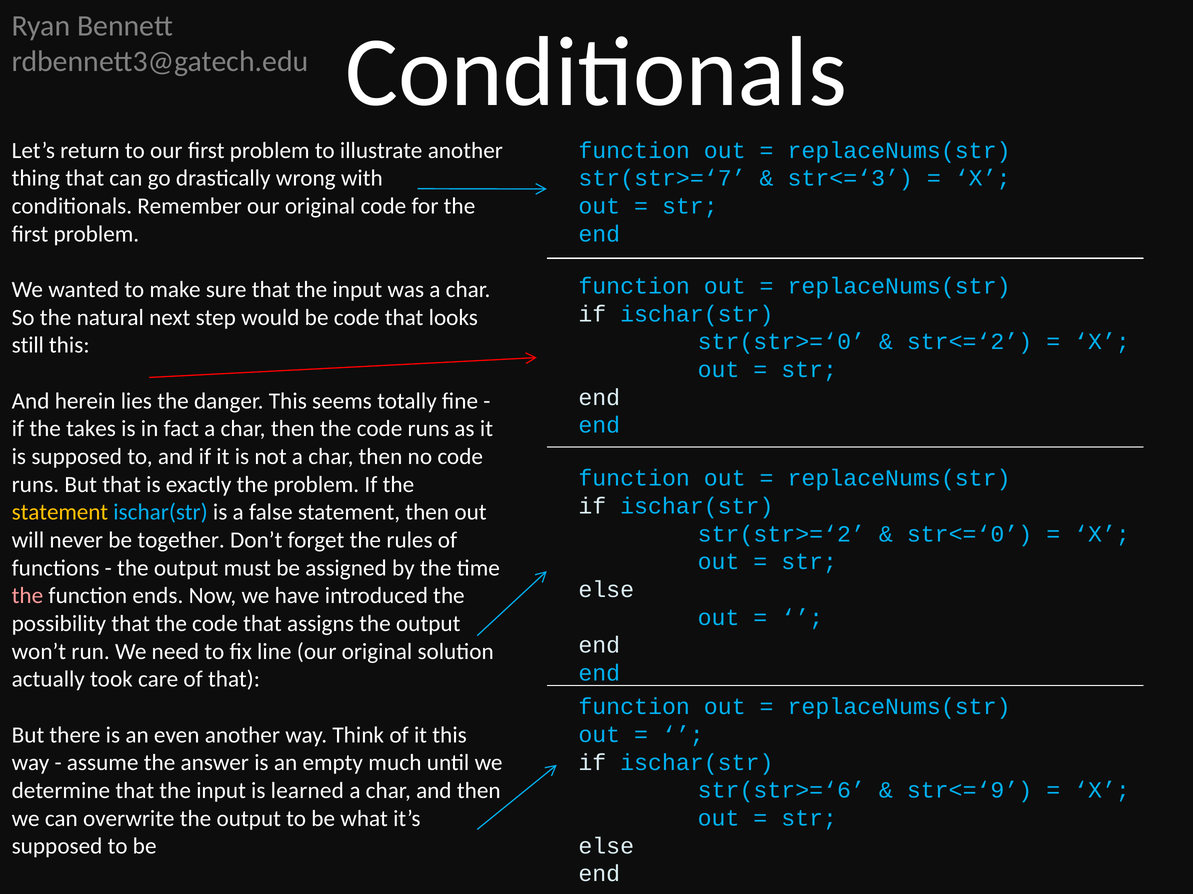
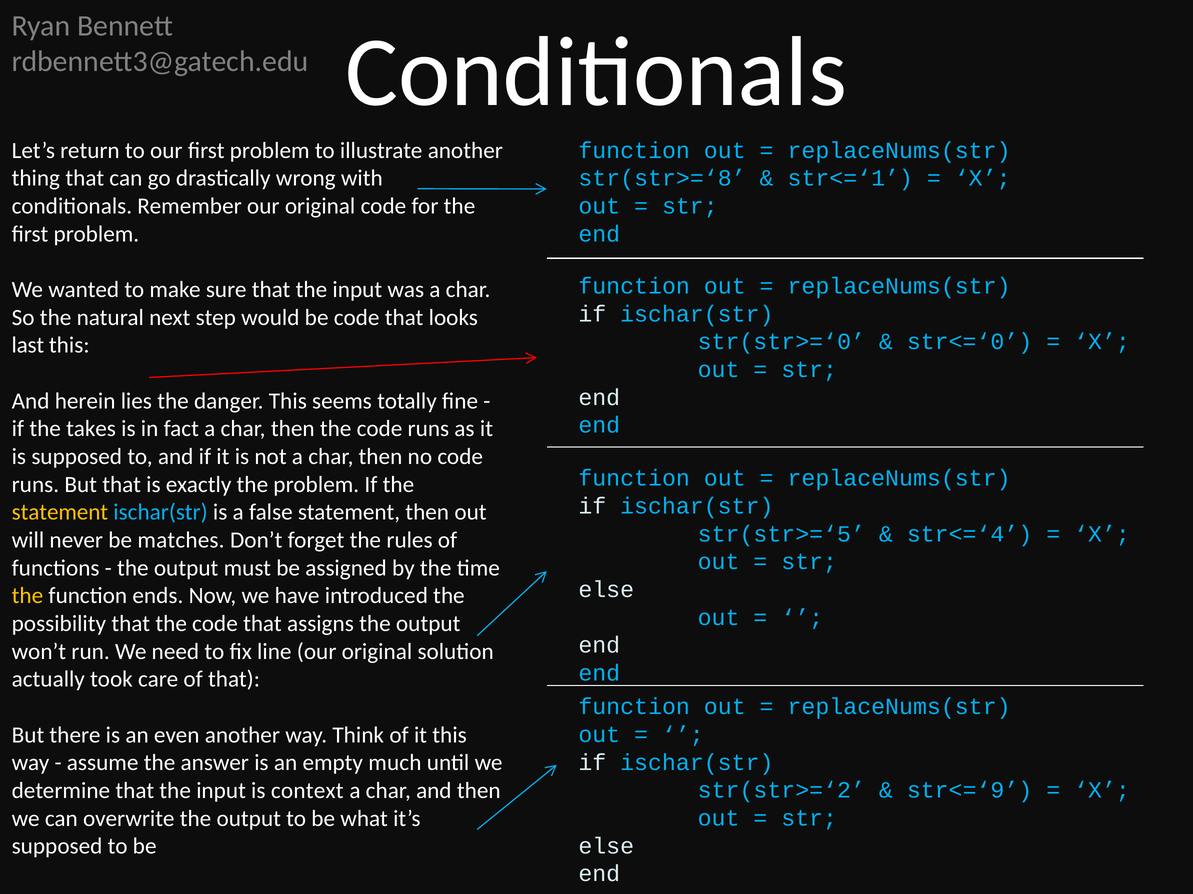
str(str>=‘7: str(str>=‘7 -> str(str>=‘8 (662, 178)
str<=‘3: str<=‘3 -> str<=‘1 (850, 178)
str<=‘2: str<=‘2 -> str<=‘0 (970, 342)
still: still -> last (28, 346)
str(str>=‘2: str(str>=‘2 -> str(str>=‘5 (781, 534)
str<=‘0: str<=‘0 -> str<=‘4 (970, 534)
together: together -> matches (181, 541)
the colour: pink -> yellow (27, 596)
learned: learned -> context (307, 791)
str(str>=‘6: str(str>=‘6 -> str(str>=‘2 (781, 791)
